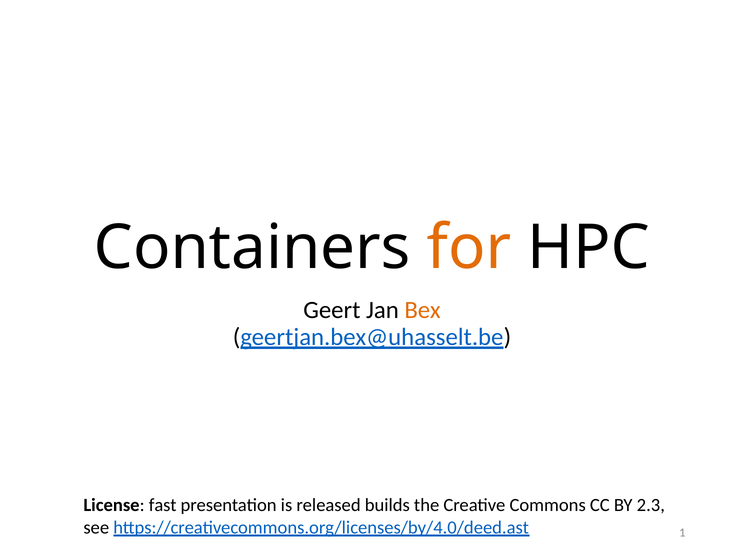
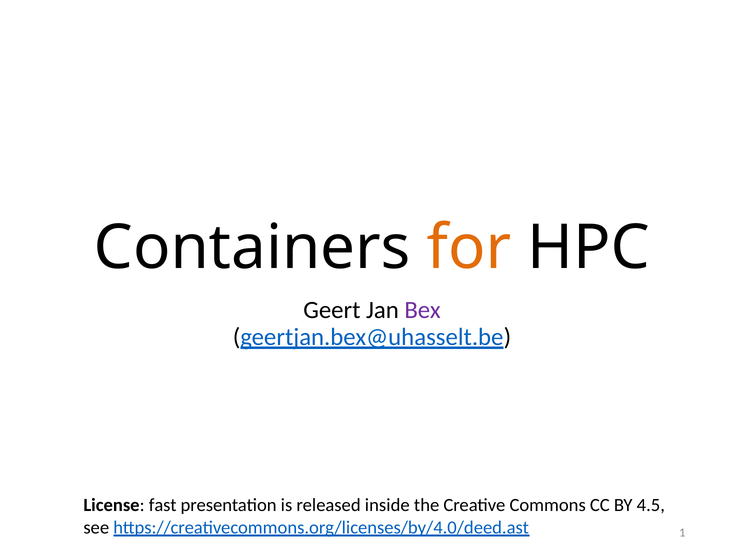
Bex colour: orange -> purple (423, 310)
builds: builds -> inside (387, 505)
2.3: 2.3 -> 4.5 (651, 505)
